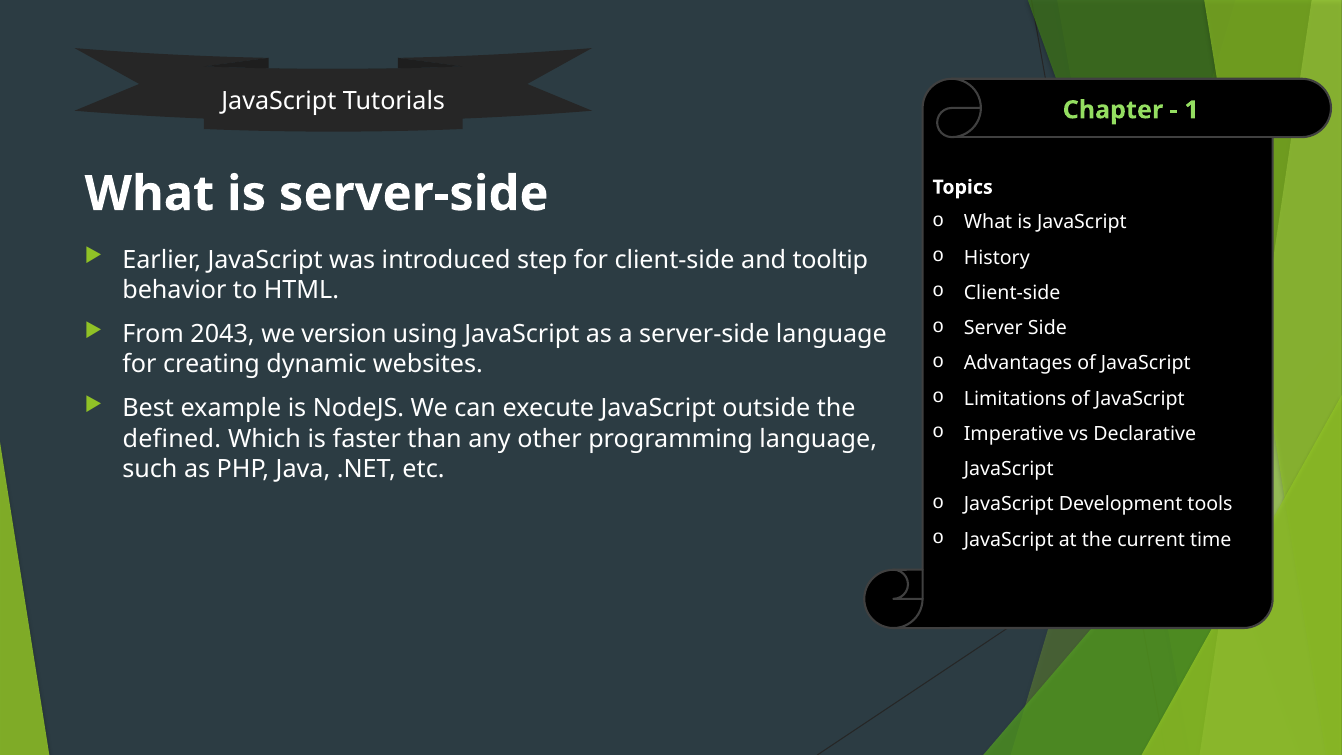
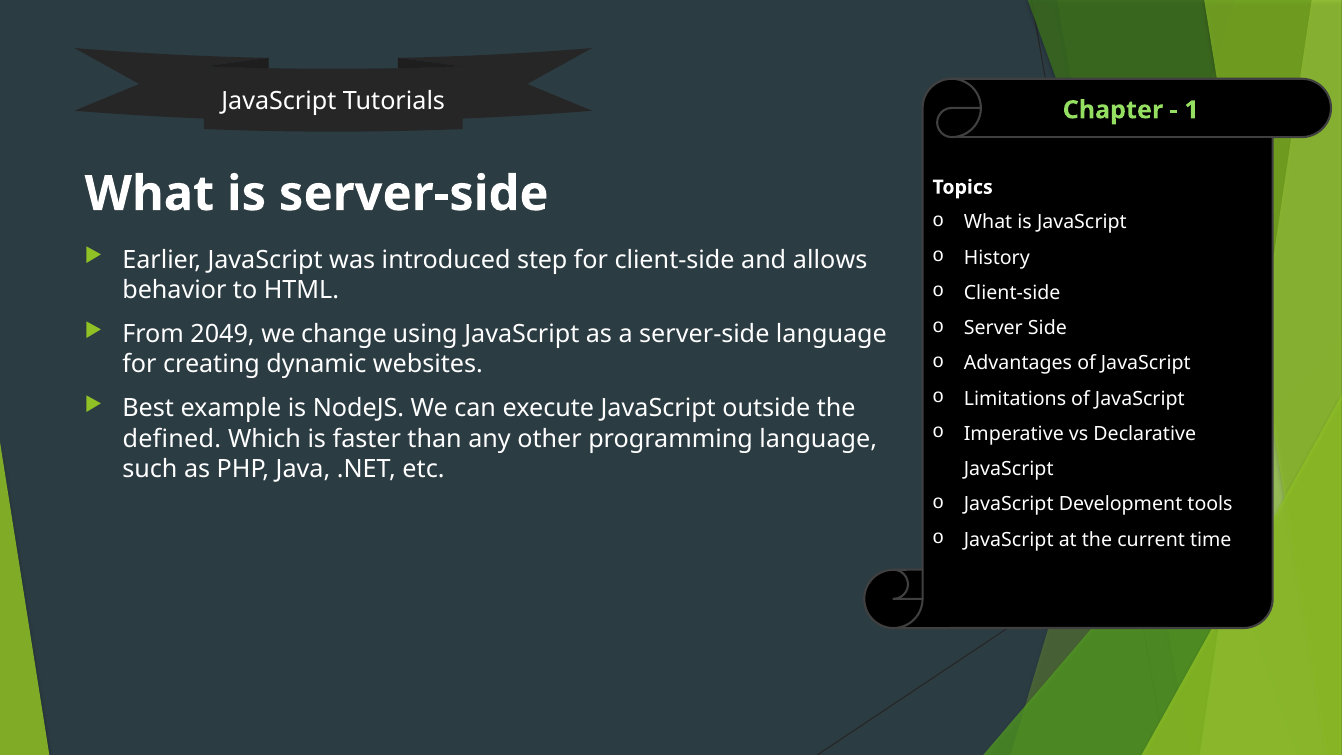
tooltip: tooltip -> allows (830, 260)
2043: 2043 -> 2049 (223, 334)
version: version -> change (344, 334)
